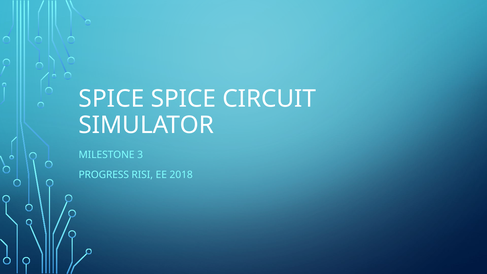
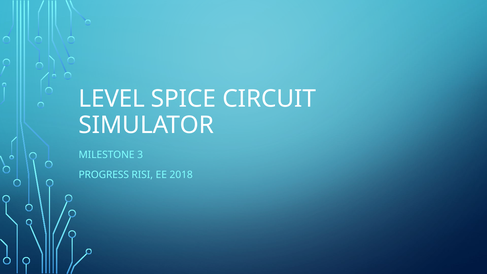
SPICE: SPICE -> LEVEL (112, 99)
